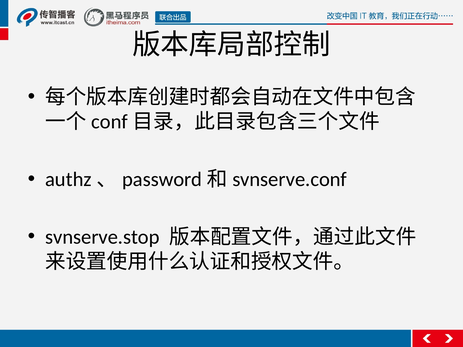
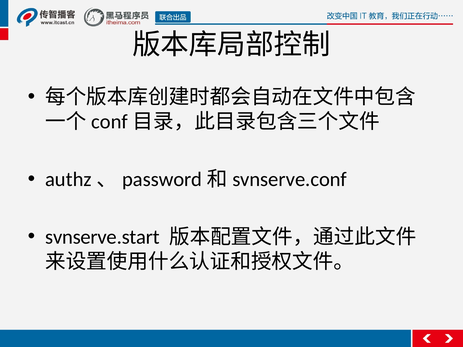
svnserve.stop: svnserve.stop -> svnserve.start (102, 237)
